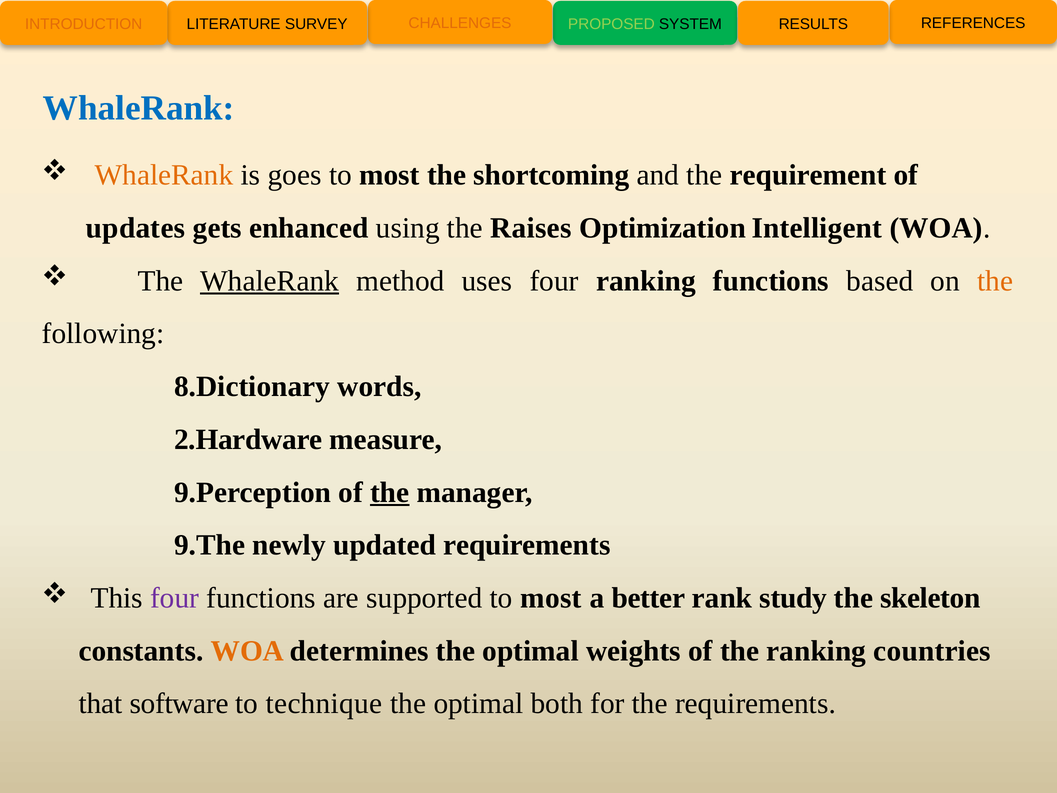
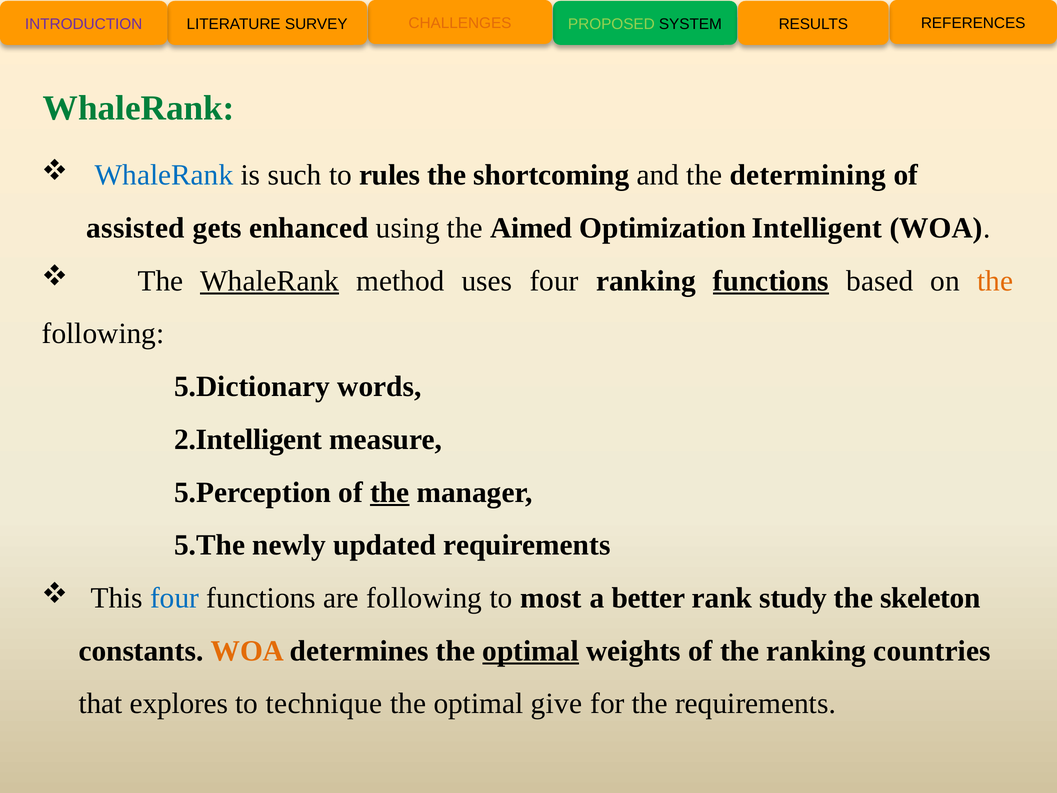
INTRODUCTION colour: orange -> purple (84, 24)
WhaleRank colour: blue -> green (139, 108)
WhaleRank colour: orange -> blue (164, 175)
goes: goes -> such (295, 175)
most: most -> rules (390, 175)
requirement: requirement -> determining (808, 175)
updates: updates -> assisted (135, 228)
Raises: Raises -> Aimed (531, 228)
functions underline: none -> present (771, 281)
8.Dictionary: 8.Dictionary -> 5.Dictionary (252, 386)
2.Hardware: 2.Hardware -> 2.Intelligent (248, 439)
9.Perception: 9.Perception -> 5.Perception (253, 492)
9.The: 9.The -> 5.The (210, 545)
four colour: purple -> blue (175, 598)
are supported: supported -> following (424, 598)
optimal underline: none -> present (531, 651)
software: software -> explores (179, 704)
both: both -> give (557, 704)
